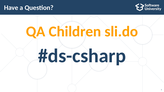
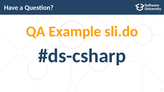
Children: Children -> Example (75, 32)
